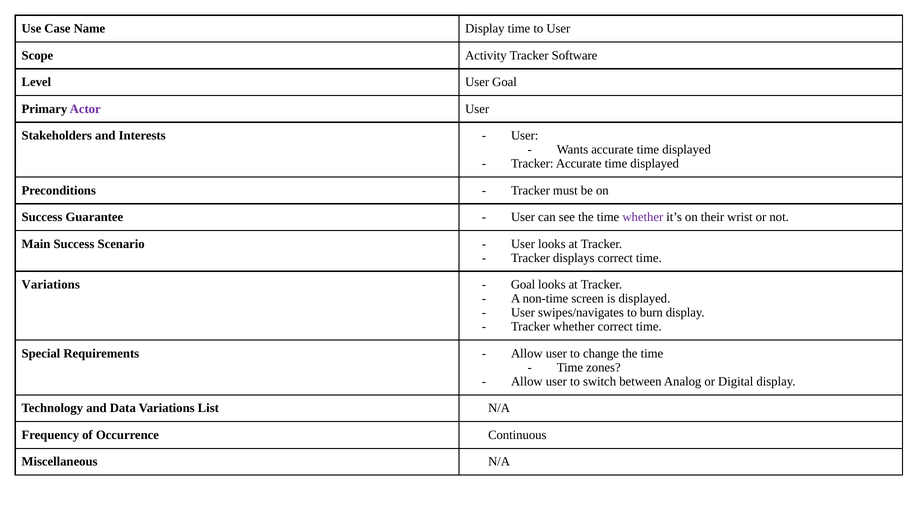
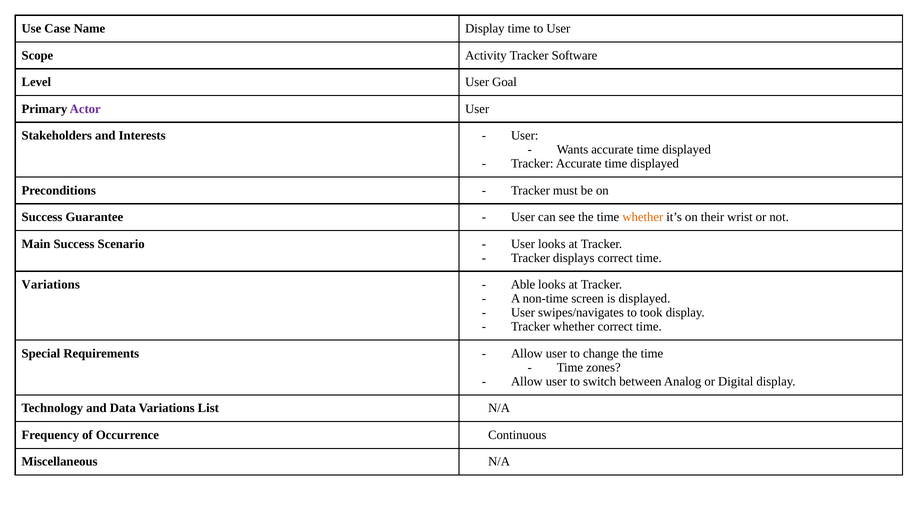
whether colour: purple -> orange (643, 217)
Goal: Goal -> Able (523, 285)
burn: burn -> took (651, 313)
